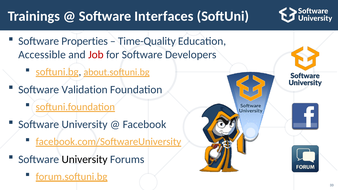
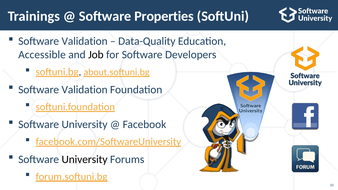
Interfaces: Interfaces -> Properties (164, 16)
Properties: Properties -> Validation (85, 41)
Time-Quality: Time-Quality -> Data-Quality (147, 41)
Job colour: red -> black (96, 55)
